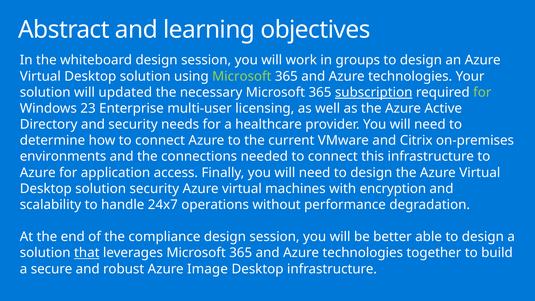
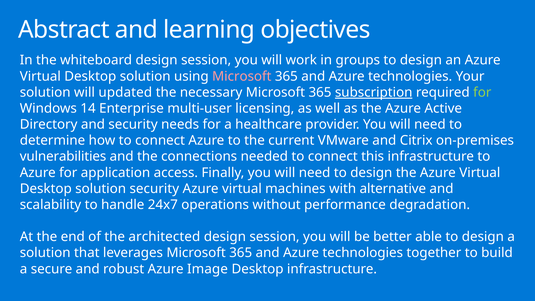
Microsoft colour: light green -> pink (242, 76)
23: 23 -> 14 (88, 108)
environments: environments -> vulnerabilities (63, 157)
encryption: encryption -> alternative (393, 189)
compliance: compliance -> architected (164, 237)
that underline: present -> none (87, 253)
